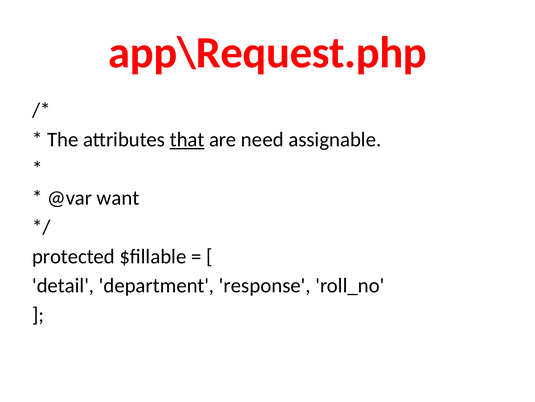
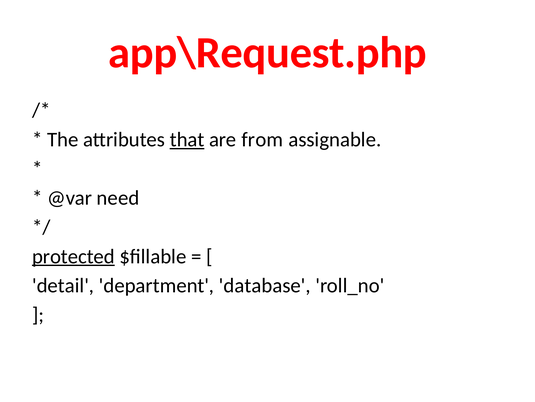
need: need -> from (262, 139)
want: want -> need (118, 198)
protected underline: none -> present (73, 256)
response: response -> database (265, 285)
